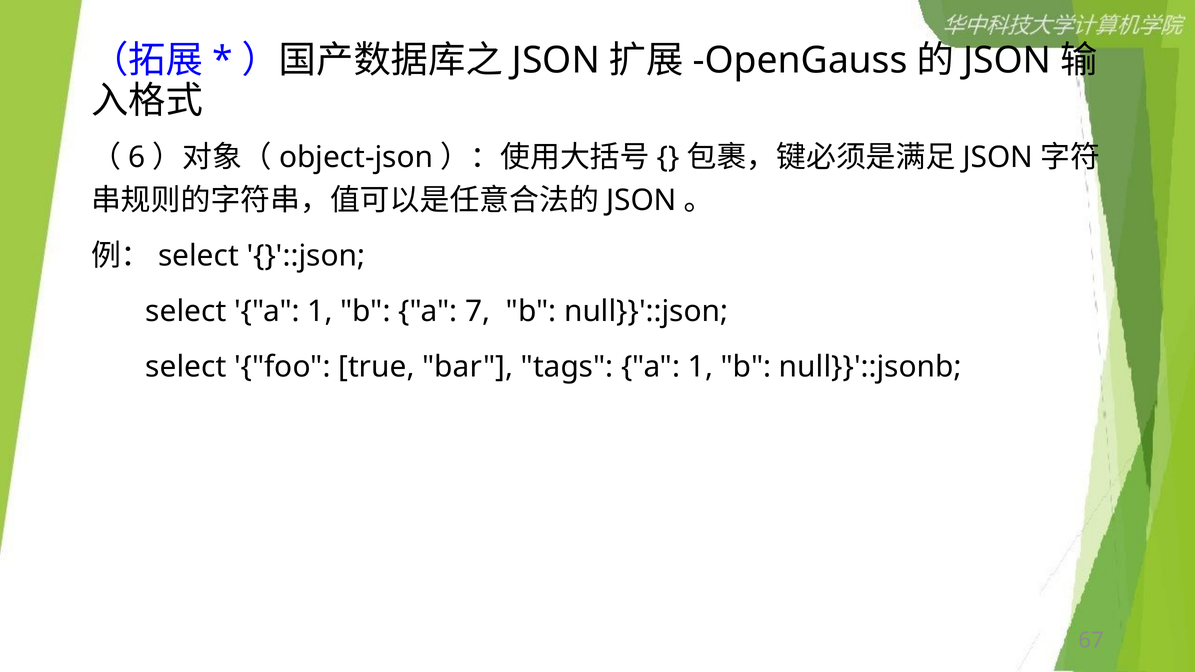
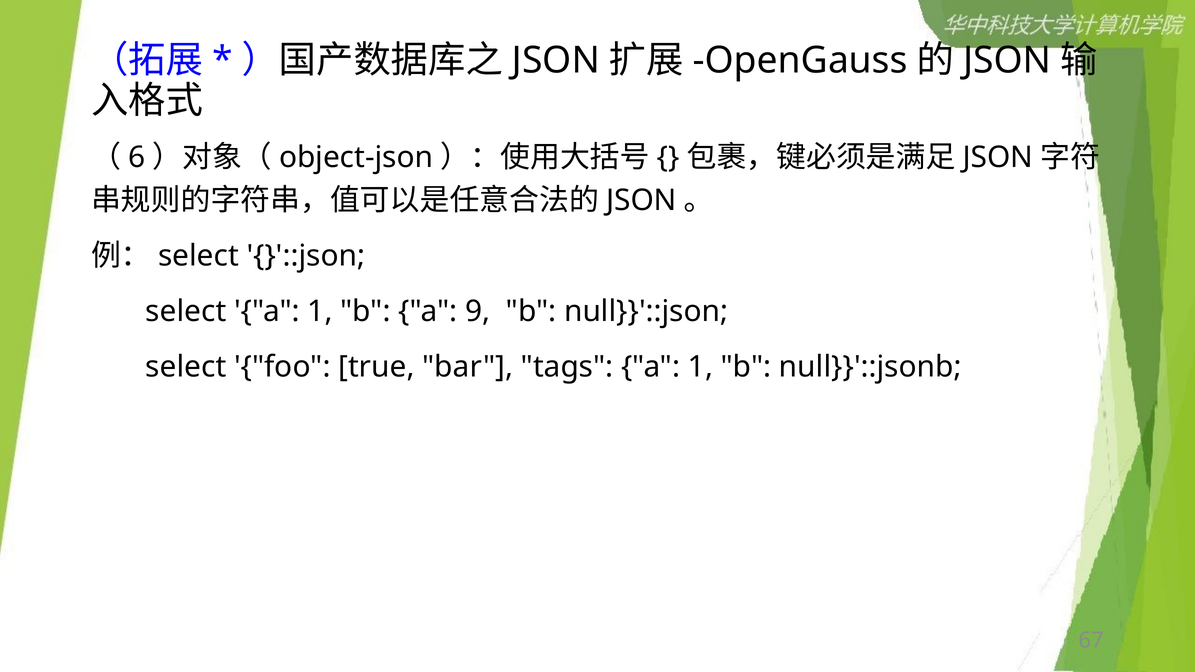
7: 7 -> 9 (478, 312)
